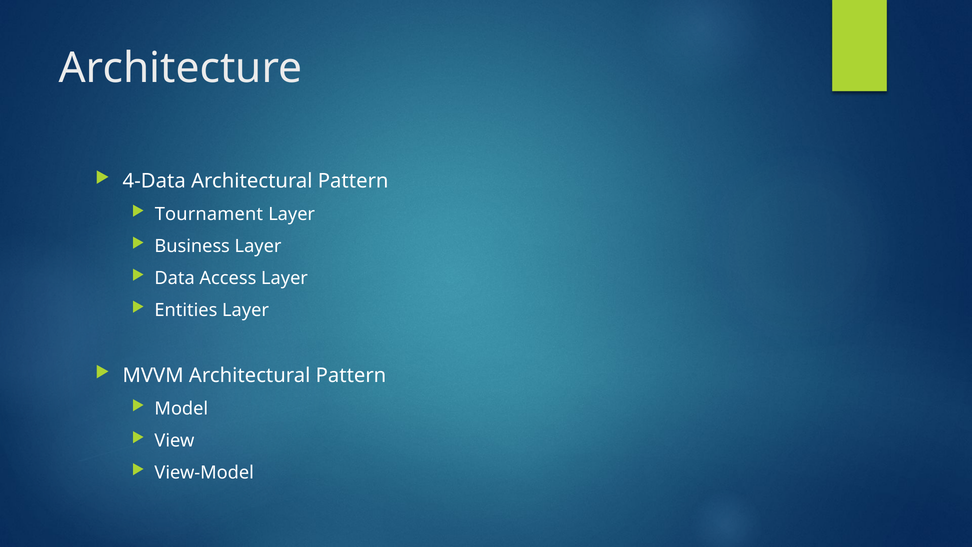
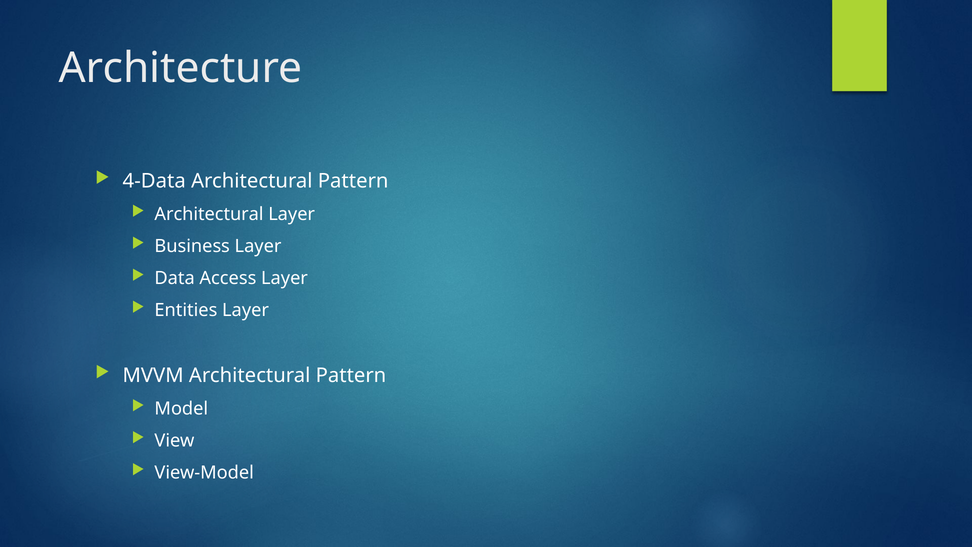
Tournament: Tournament -> Architectural (209, 214)
